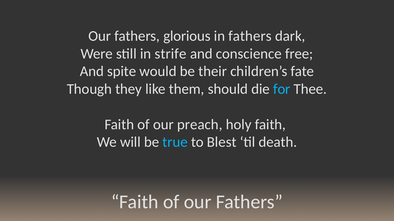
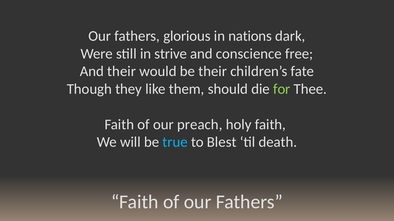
in fathers: fathers -> nations (250, 36)
strife: strife -> strive (171, 54)
And spite: spite -> their (122, 72)
for colour: light blue -> light green (282, 89)
